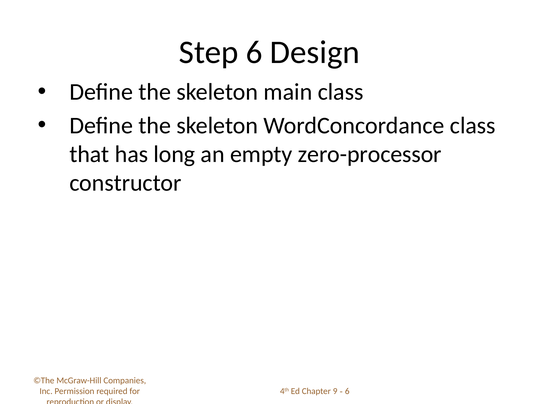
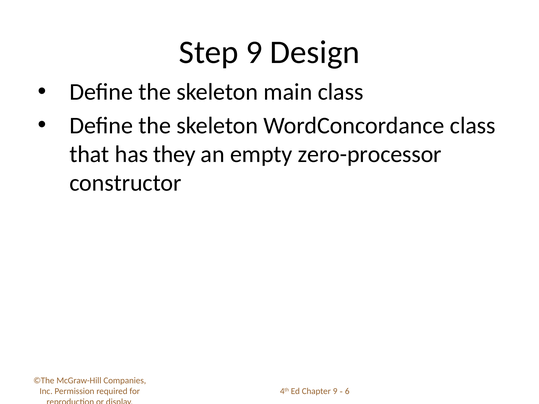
Step 6: 6 -> 9 (254, 52)
long: long -> they (174, 154)
